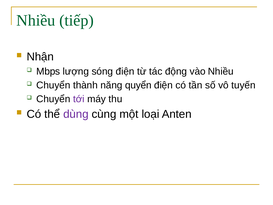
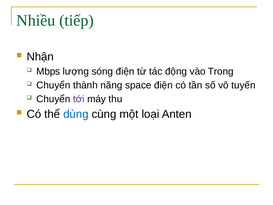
vào Nhiều: Nhiều -> Trong (221, 71)
quyển: quyển -> space (138, 85)
dùng colour: purple -> blue (76, 114)
